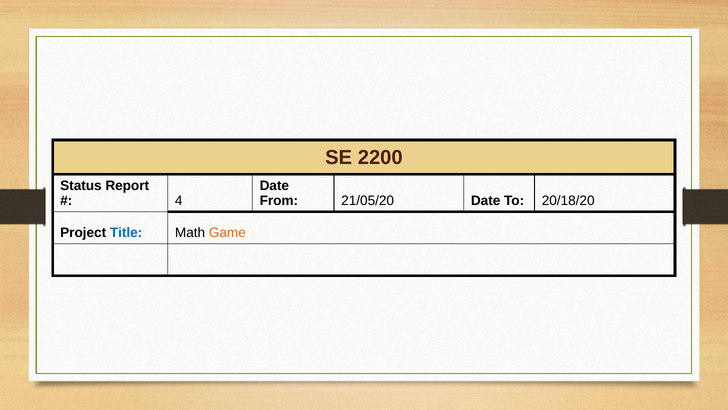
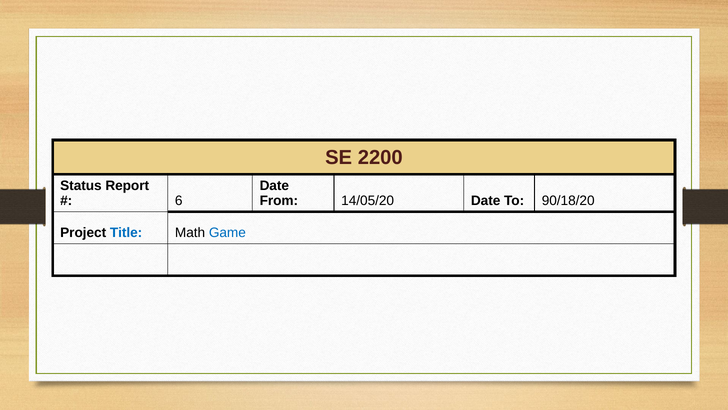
4: 4 -> 6 (179, 201)
21/05/20: 21/05/20 -> 14/05/20 (368, 201)
20/18/20: 20/18/20 -> 90/18/20 (568, 201)
Game colour: orange -> blue (227, 232)
